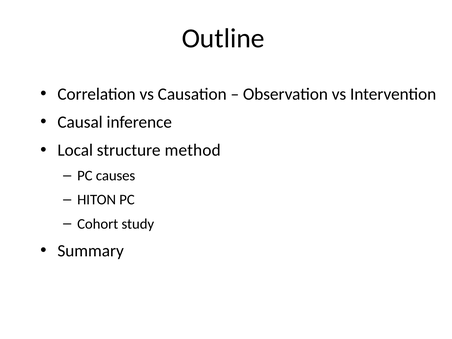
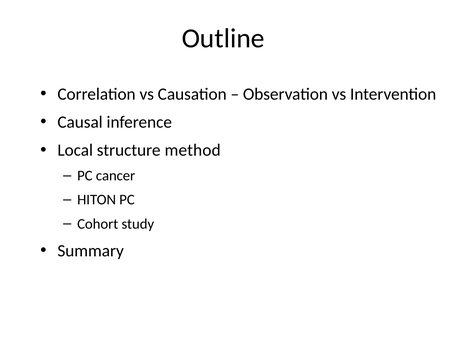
causes: causes -> cancer (116, 176)
